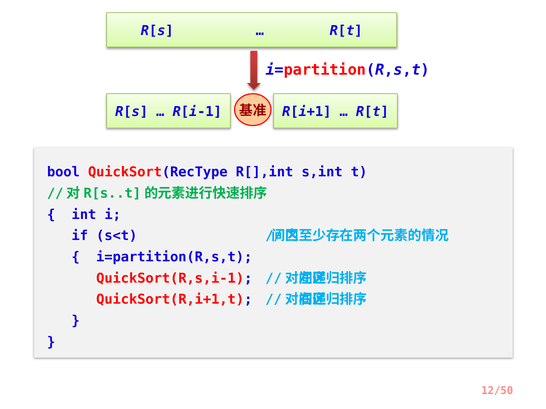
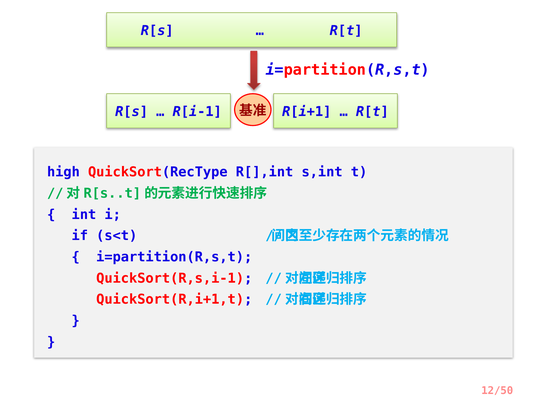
bool: bool -> high (63, 172)
